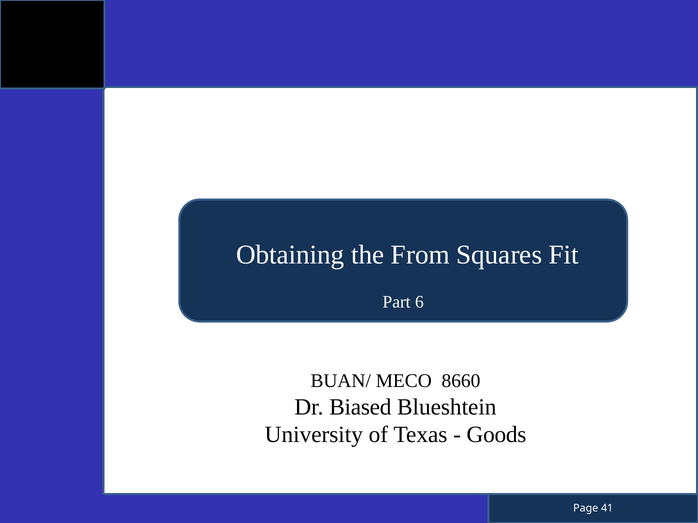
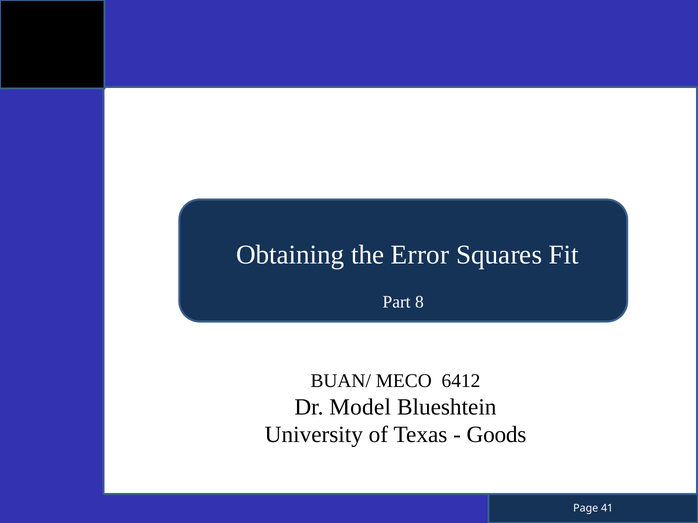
From: From -> Error (420, 255)
6: 6 -> 8 (419, 302)
8660: 8660 -> 6412 (461, 381)
Biased: Biased -> Model (360, 407)
